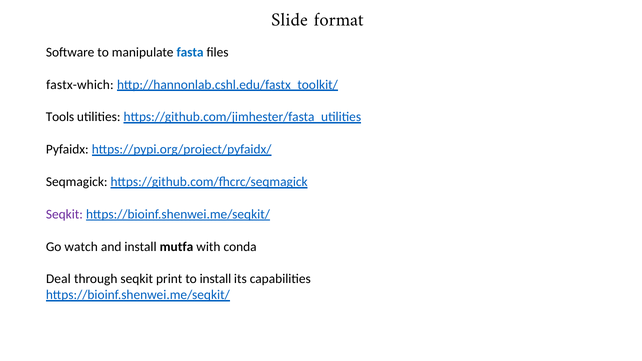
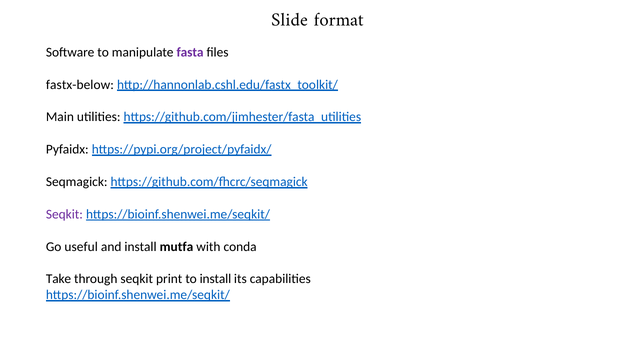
fasta colour: blue -> purple (190, 53)
fastx-which: fastx-which -> fastx-below (80, 85)
Tools: Tools -> Main (60, 117)
watch: watch -> useful (81, 247)
Deal: Deal -> Take (59, 279)
